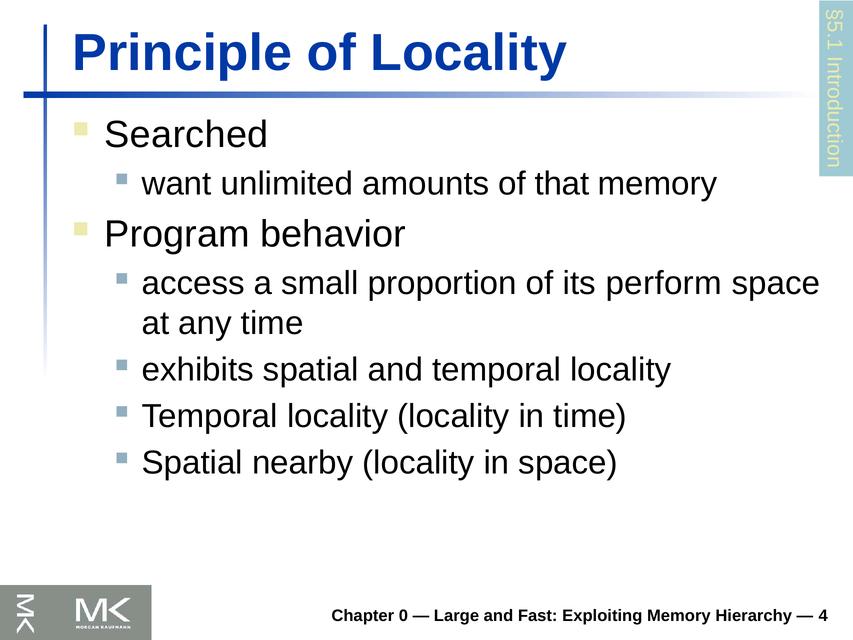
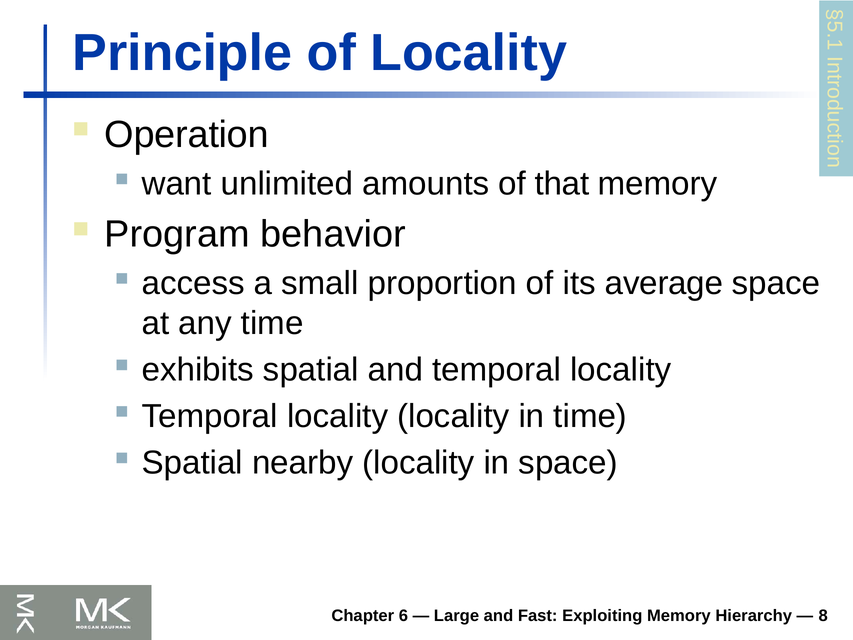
Searched: Searched -> Operation (187, 135)
perform: perform -> average (664, 283)
0: 0 -> 6 (403, 616)
4: 4 -> 8 (823, 616)
